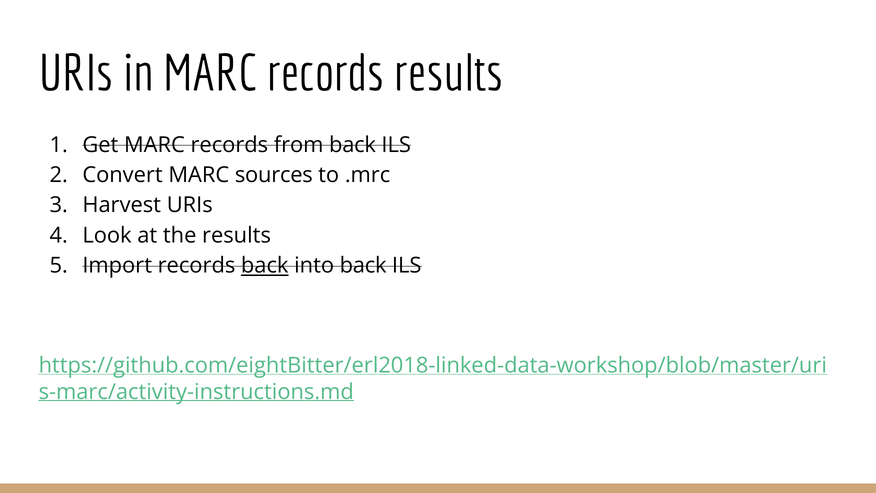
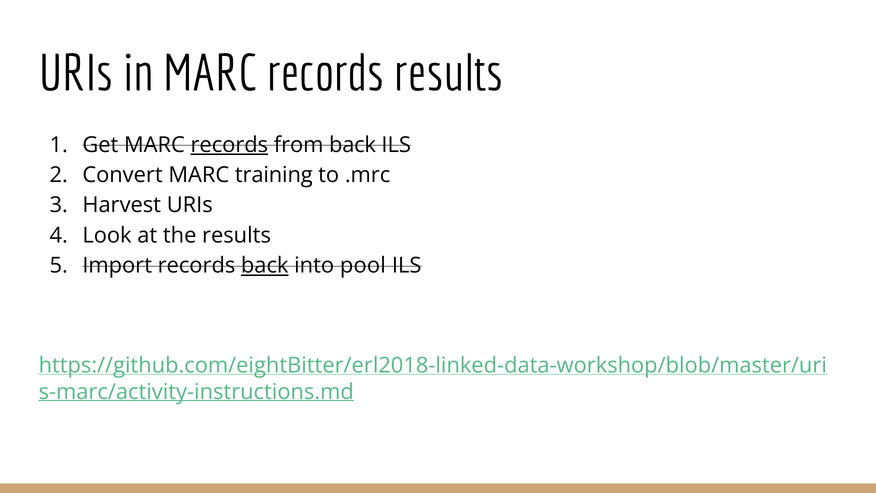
records underline: none -> present (229, 145)
sources: sources -> training (274, 175)
into back: back -> pool (363, 266)
